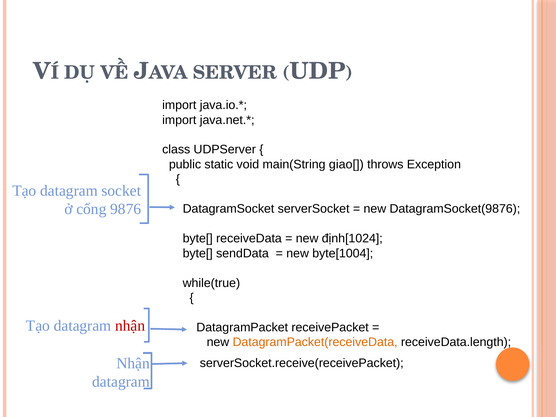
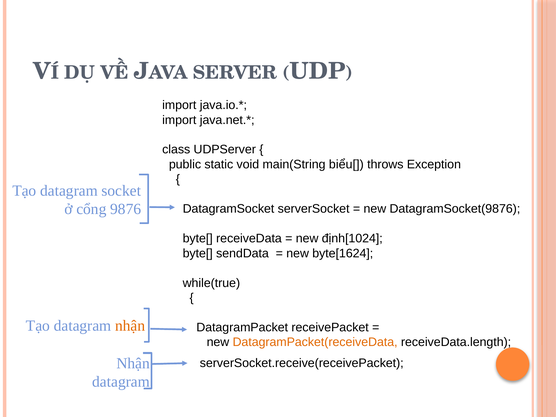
giao[: giao[ -> biểu[ (346, 164)
byte[1004: byte[1004 -> byte[1624 (343, 253)
nhận colour: red -> orange (130, 326)
